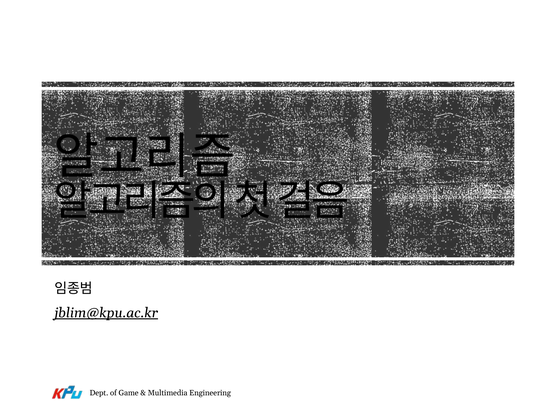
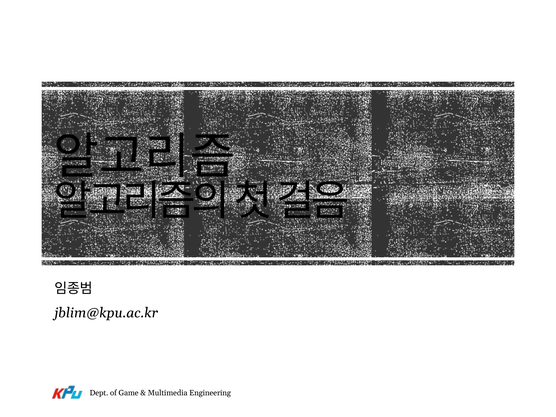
jblim@kpu.ac.kr underline: present -> none (106, 313)
